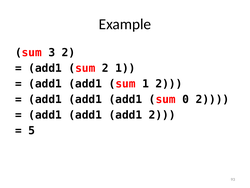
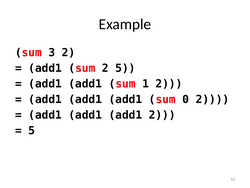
2 1: 1 -> 5 (125, 68)
